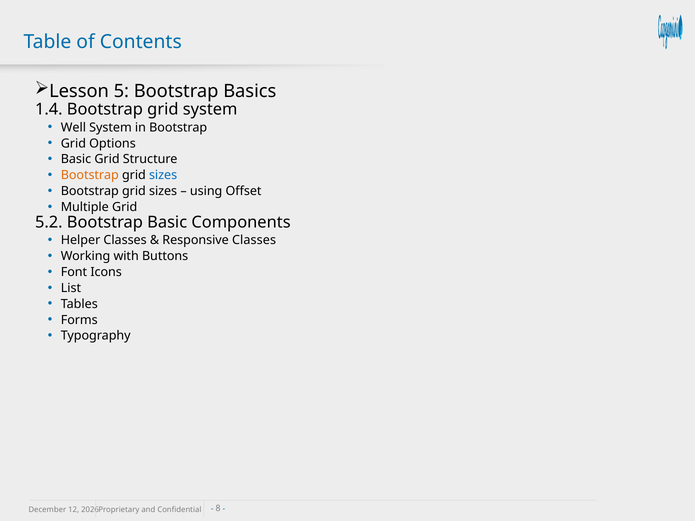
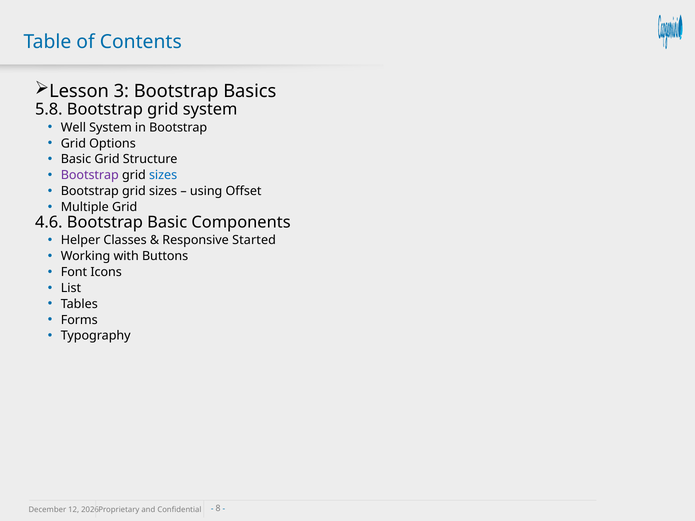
5: 5 -> 3 (121, 91)
1.4: 1.4 -> 5.8 (49, 110)
Bootstrap colour: orange -> purple (90, 175)
5.2: 5.2 -> 4.6 (49, 222)
Responsive Classes: Classes -> Started (254, 240)
